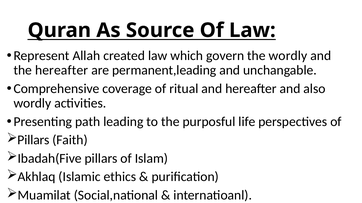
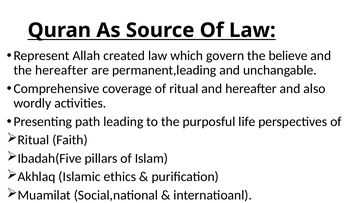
the wordly: wordly -> believe (288, 56)
Pillars: Pillars -> Ritual (33, 140)
